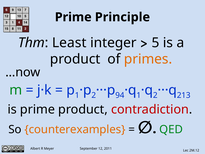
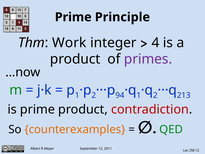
Least: Least -> Work (69, 43)
5: 5 -> 4 (155, 43)
primes colour: orange -> purple (148, 59)
